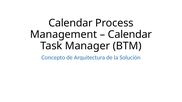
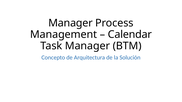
Calendar: Calendar -> Manager (71, 23)
